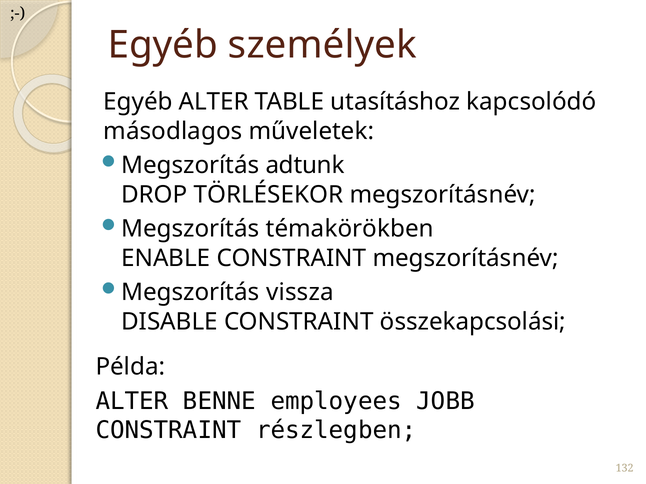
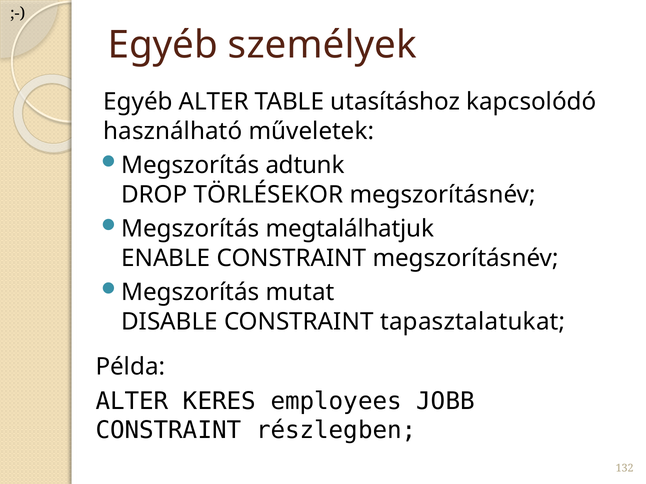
másodlagos: másodlagos -> használható (173, 131)
témakörökben: témakörökben -> megtalálhatjuk (350, 229)
vissza: vissza -> mutat (300, 293)
összekapcsolási: összekapcsolási -> tapasztalatukat (473, 322)
BENNE: BENNE -> KERES (219, 402)
